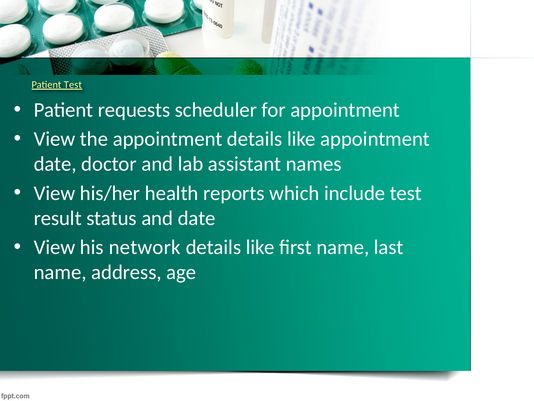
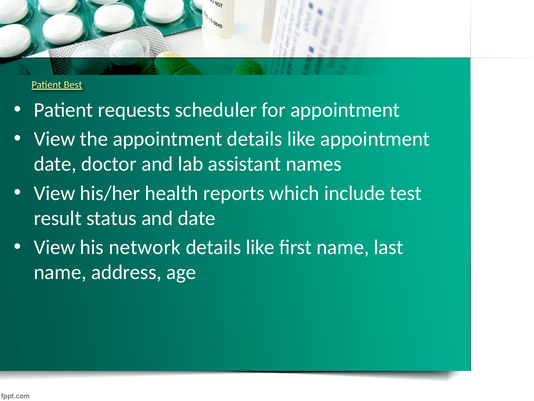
Patient Test: Test -> Best (73, 85)
